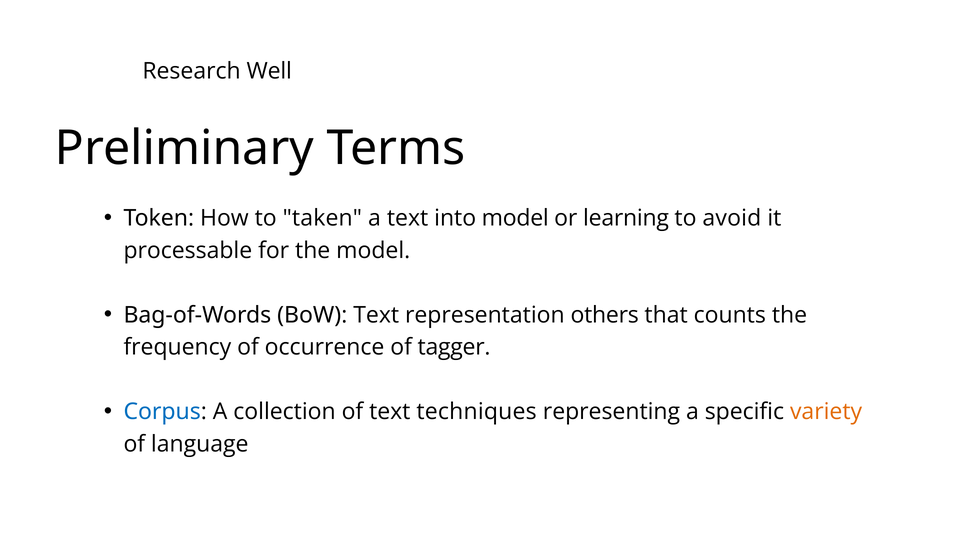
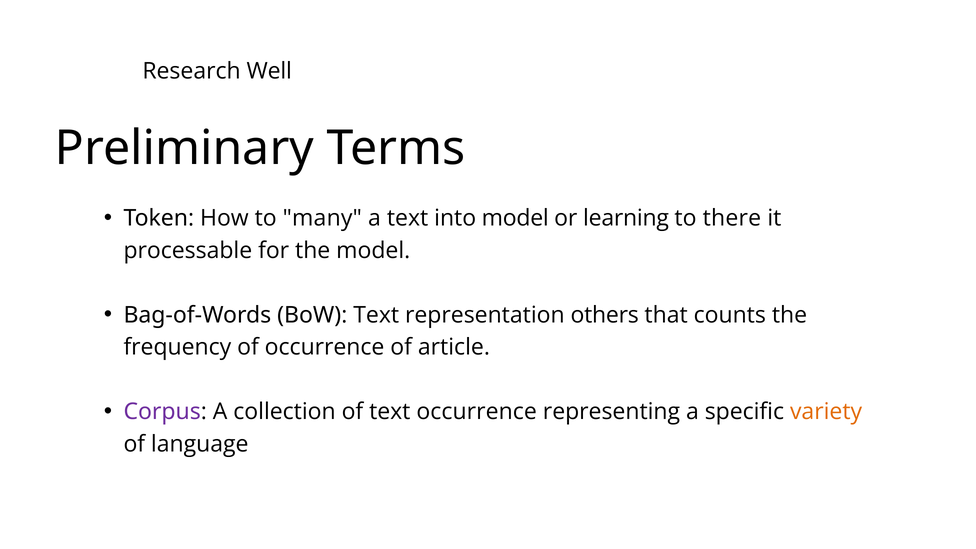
taken: taken -> many (322, 218)
avoid: avoid -> there (732, 218)
tagger: tagger -> article (454, 347)
Corpus colour: blue -> purple (162, 412)
text techniques: techniques -> occurrence (477, 412)
